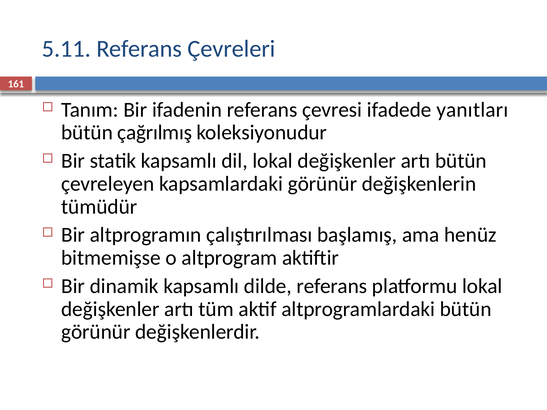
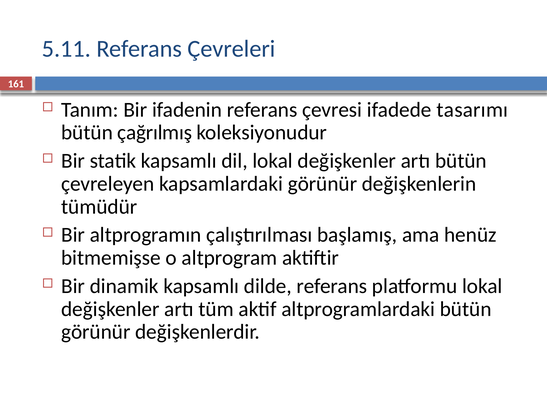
yanıtları: yanıtları -> tasarımı (472, 110)
